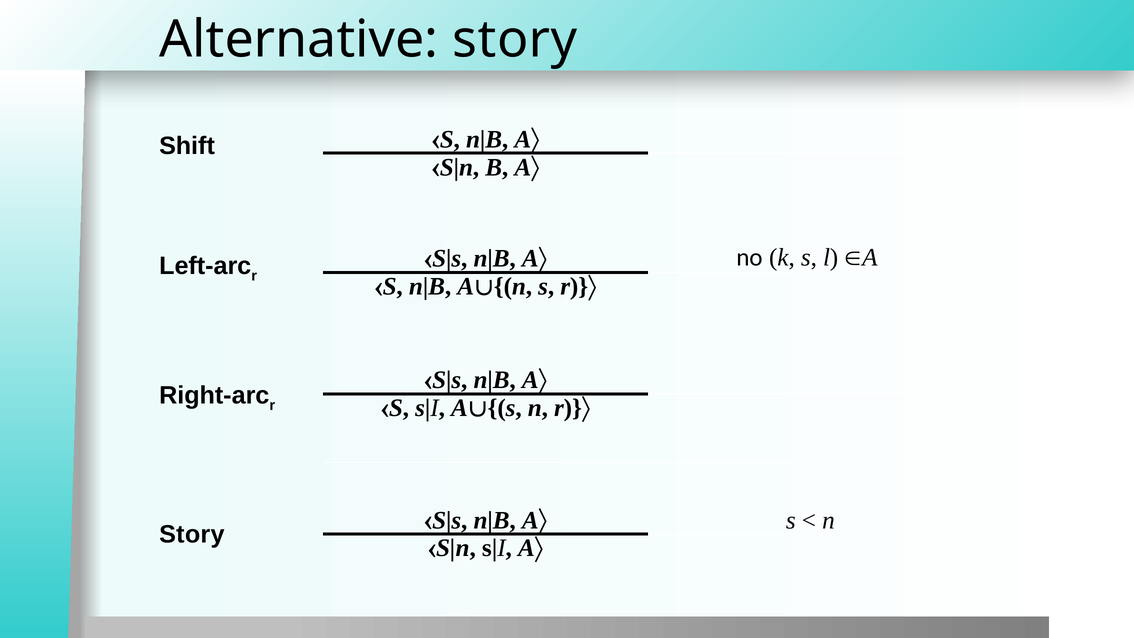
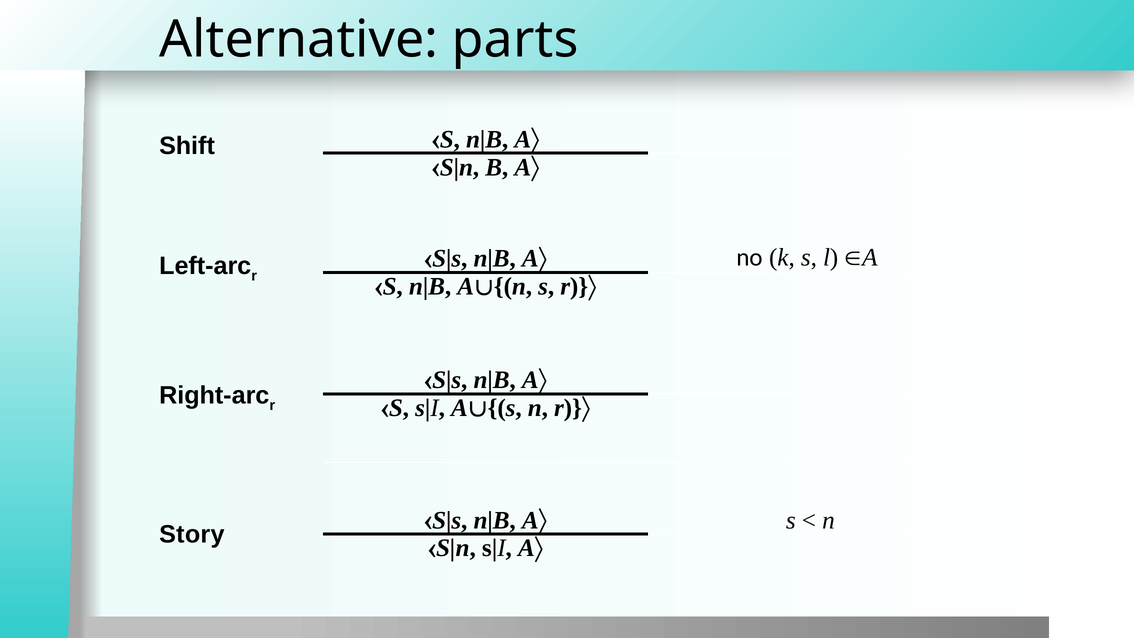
Alternative story: story -> parts (515, 40)
